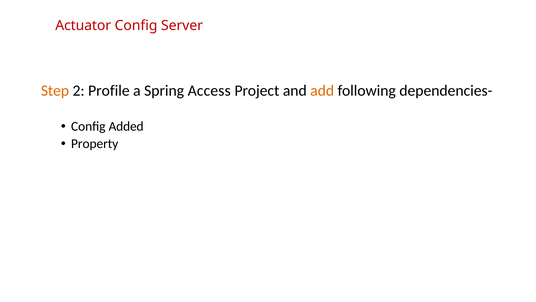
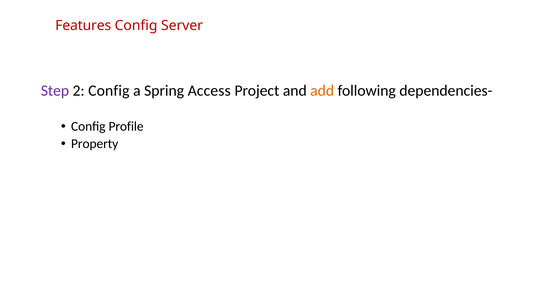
Actuator: Actuator -> Features (83, 25)
Step colour: orange -> purple (55, 91)
2 Profile: Profile -> Config (109, 91)
Added: Added -> Profile (126, 126)
